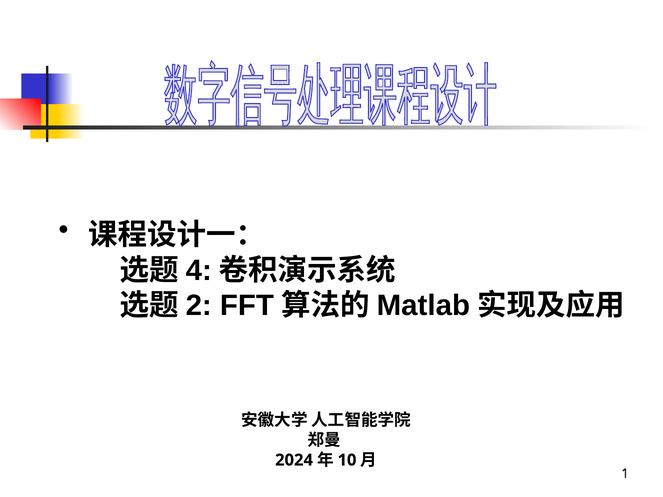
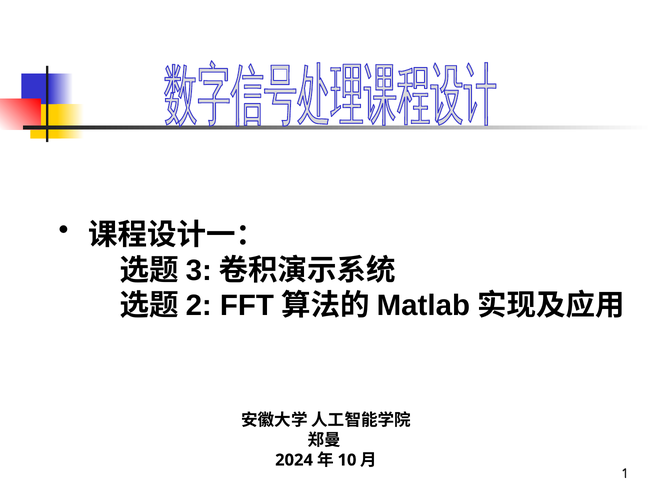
4: 4 -> 3 (199, 270)
